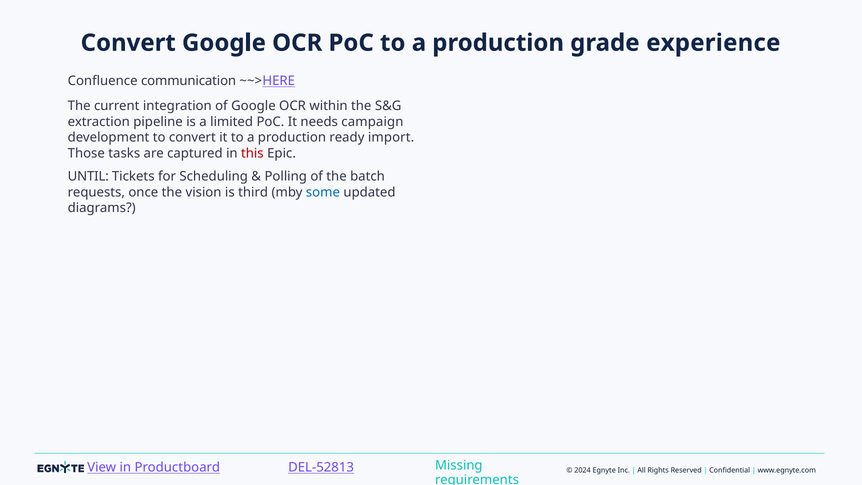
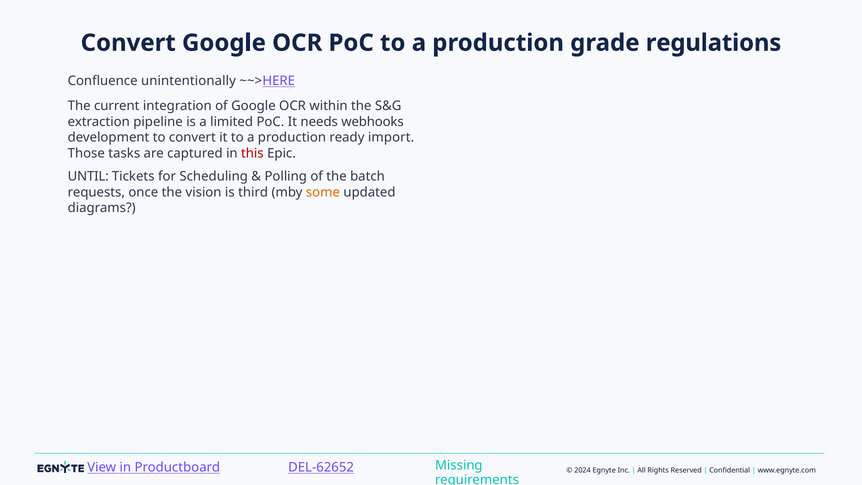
experience: experience -> regulations (714, 43)
communication: communication -> unintentionally (188, 81)
campaign: campaign -> webhooks (373, 122)
some colour: blue -> orange (323, 192)
DEL-52813: DEL-52813 -> DEL-62652 (321, 467)
